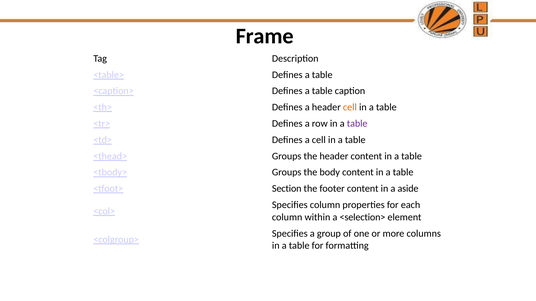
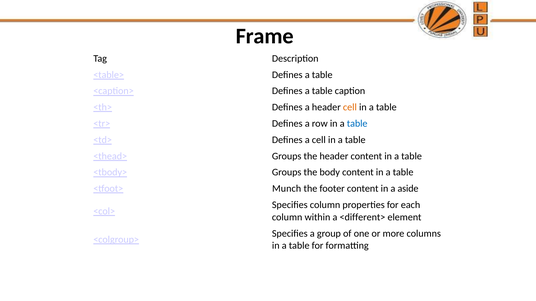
table colour: purple -> blue (357, 124)
Section: Section -> Munch (287, 189)
<selection>: <selection> -> <different> (362, 217)
